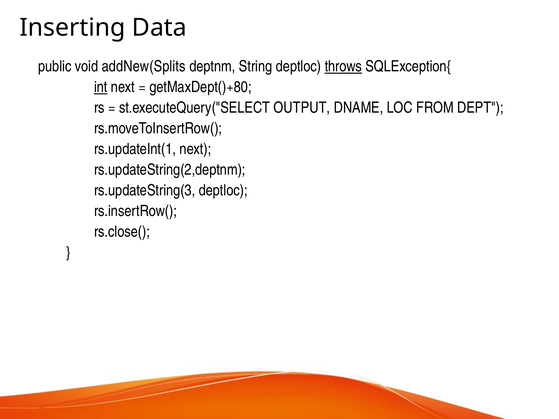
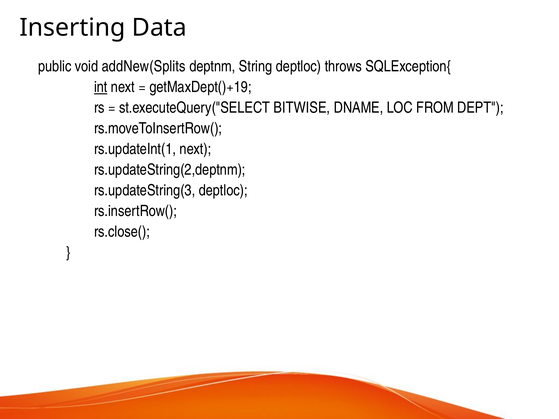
throws underline: present -> none (343, 66)
getMaxDept()+80: getMaxDept()+80 -> getMaxDept()+19 (200, 87)
OUTPUT: OUTPUT -> BITWISE (302, 108)
